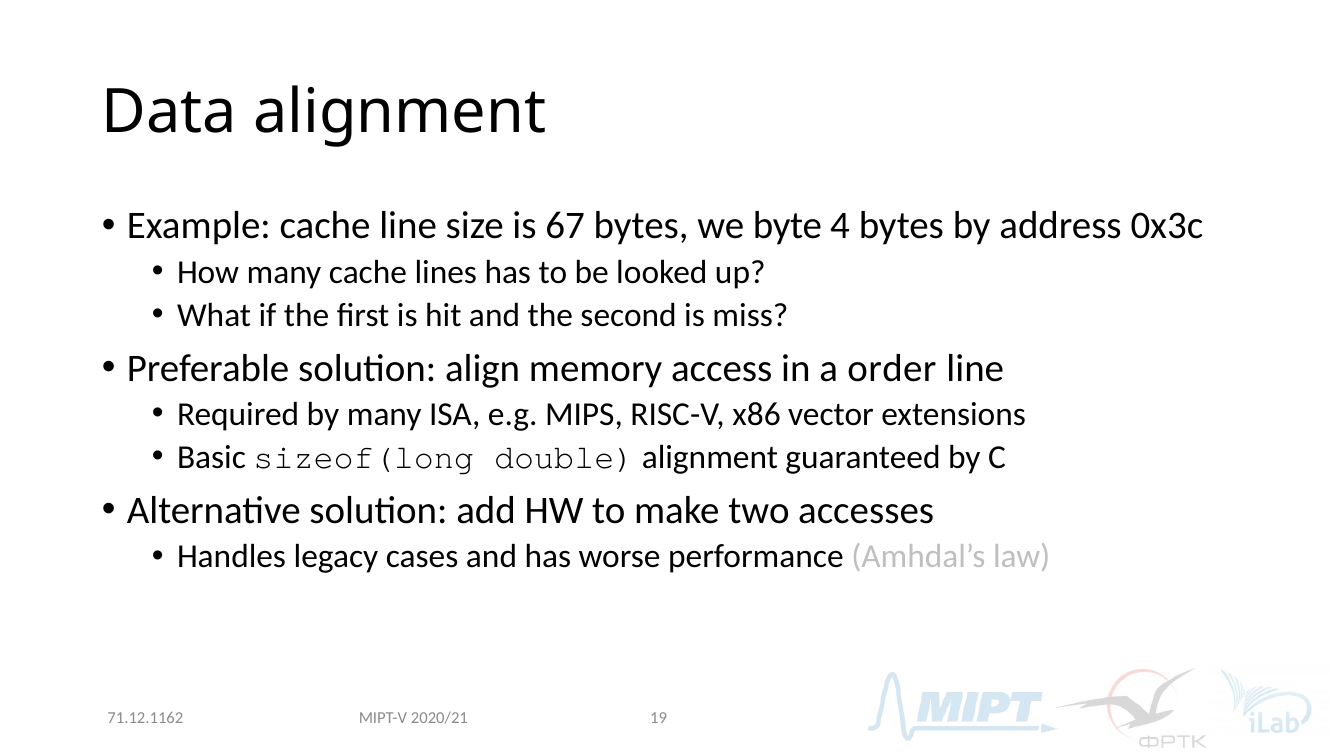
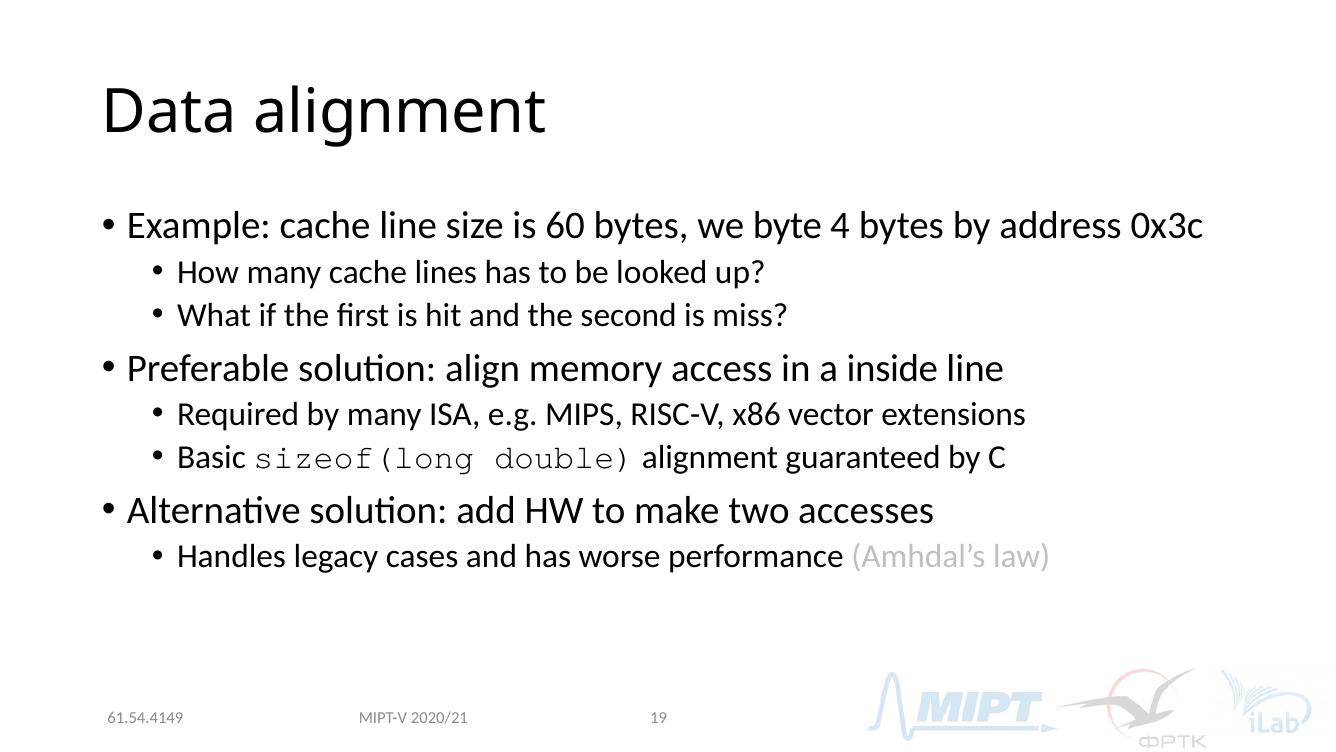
67: 67 -> 60 (565, 226)
order: order -> inside (892, 368)
71.12.1162: 71.12.1162 -> 61.54.4149 (145, 718)
